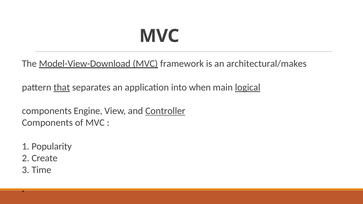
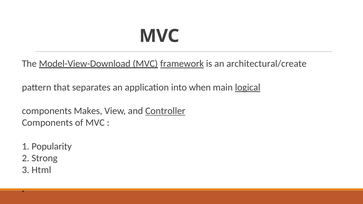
framework underline: none -> present (182, 64)
architectural/makes: architectural/makes -> architectural/create (267, 64)
that underline: present -> none (62, 87)
Engine: Engine -> Makes (88, 111)
Create: Create -> Strong (45, 158)
Time: Time -> Html (41, 170)
